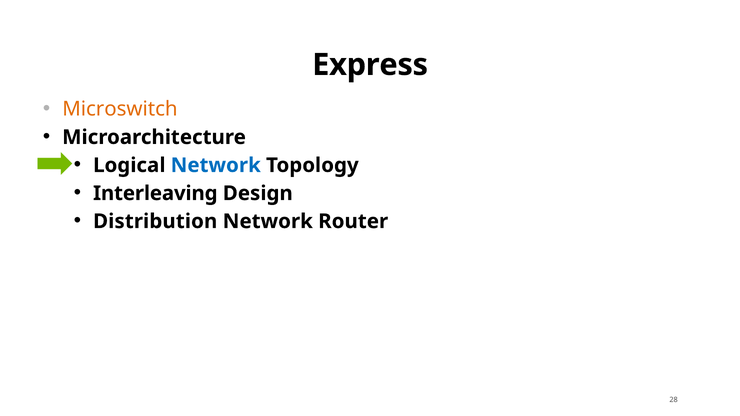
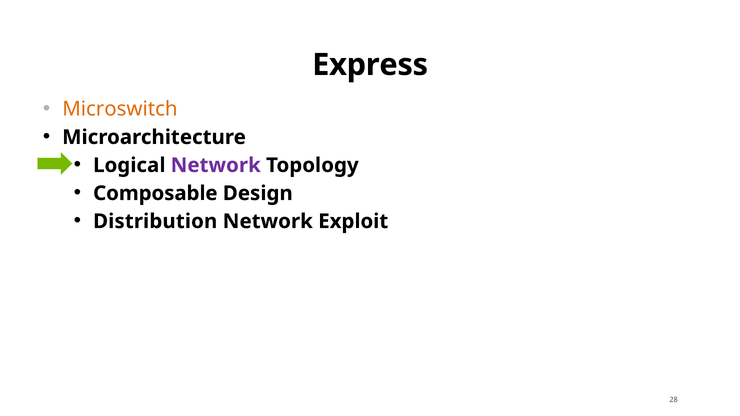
Network colour: blue -> purple (216, 165)
Interleaving: Interleaving -> Composable (155, 193)
Router: Router -> Exploit (353, 221)
